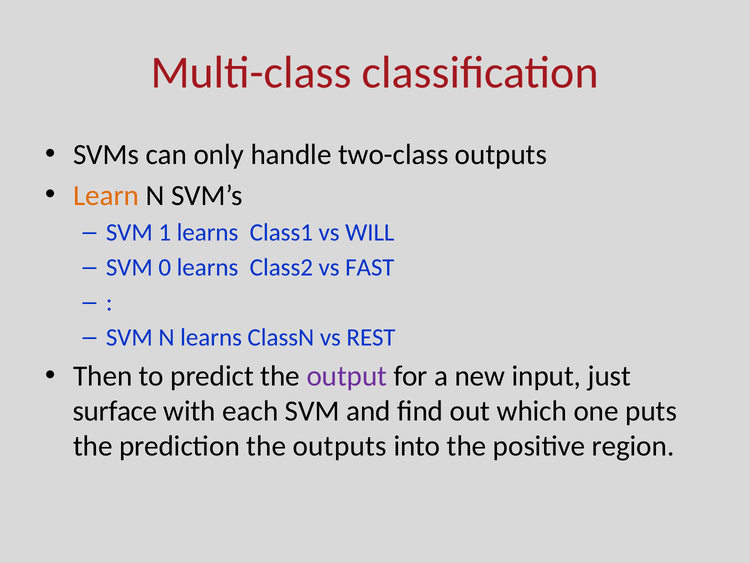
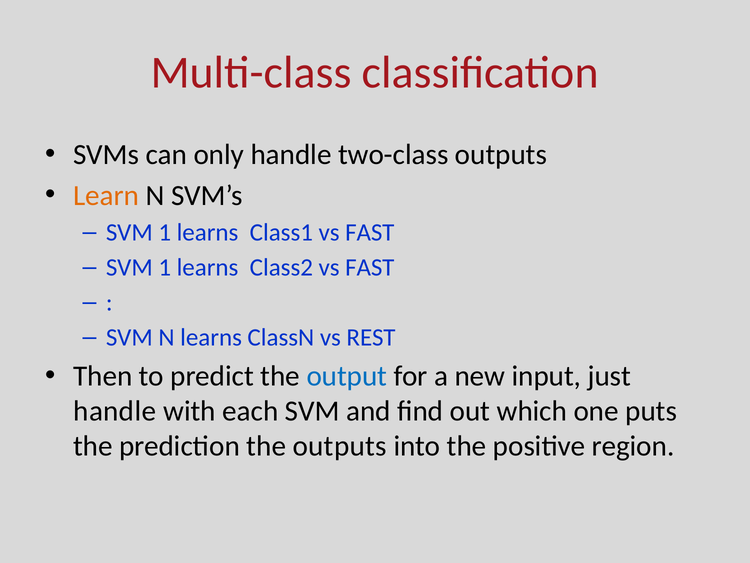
Class1 vs WILL: WILL -> FAST (370, 232)
0: 0 -> 1 (165, 267)
output colour: purple -> blue (347, 376)
surface: surface -> handle (115, 411)
